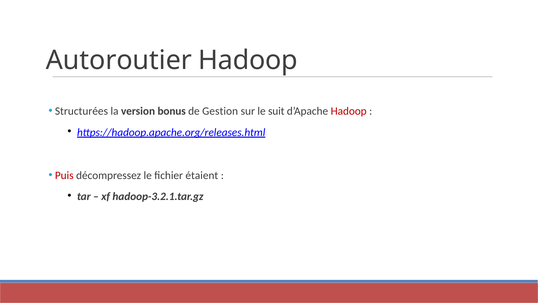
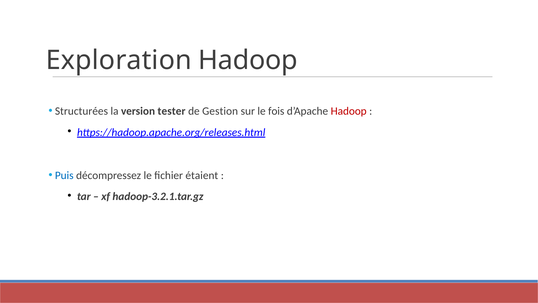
Autoroutier: Autoroutier -> Exploration (119, 60)
bonus: bonus -> tester (172, 111)
suit: suit -> fois (276, 111)
Puis colour: red -> blue (64, 175)
